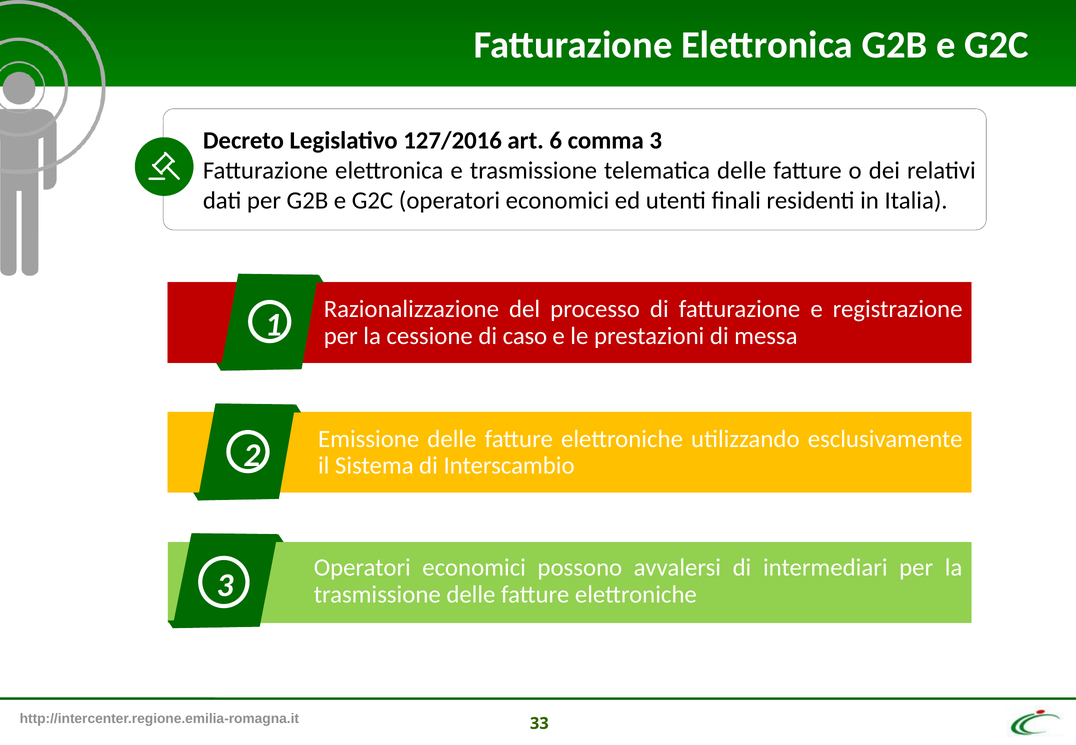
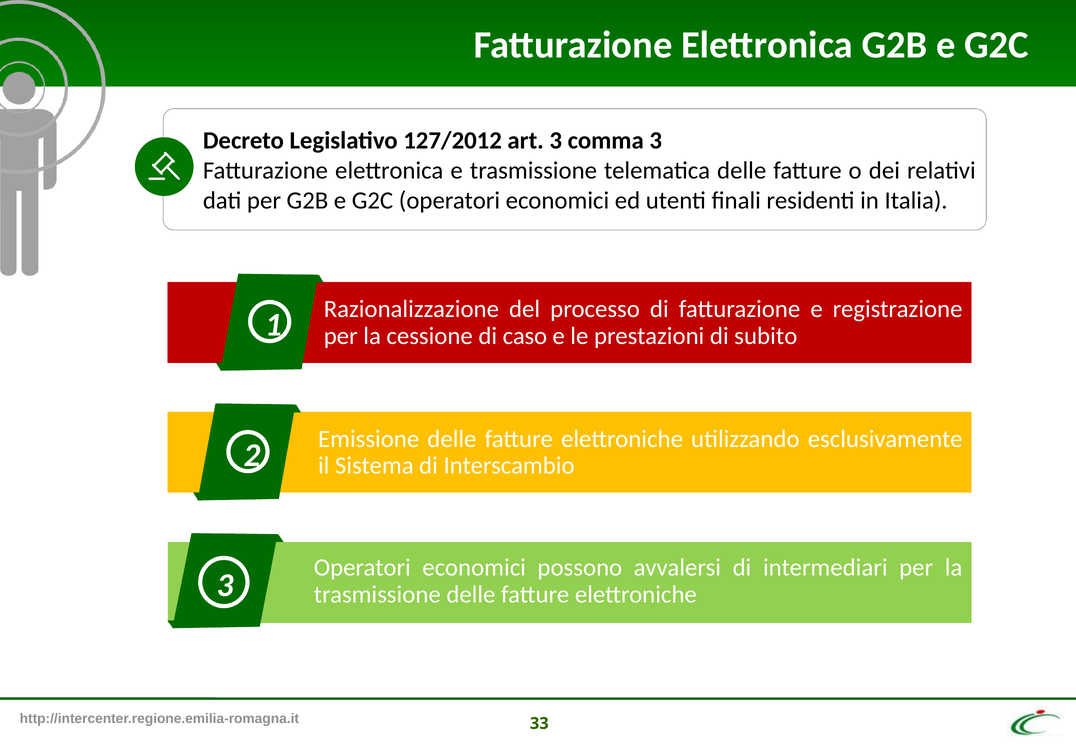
127/2016: 127/2016 -> 127/2012 (453, 141)
art 6: 6 -> 3 (556, 141)
messa: messa -> subito (766, 336)
